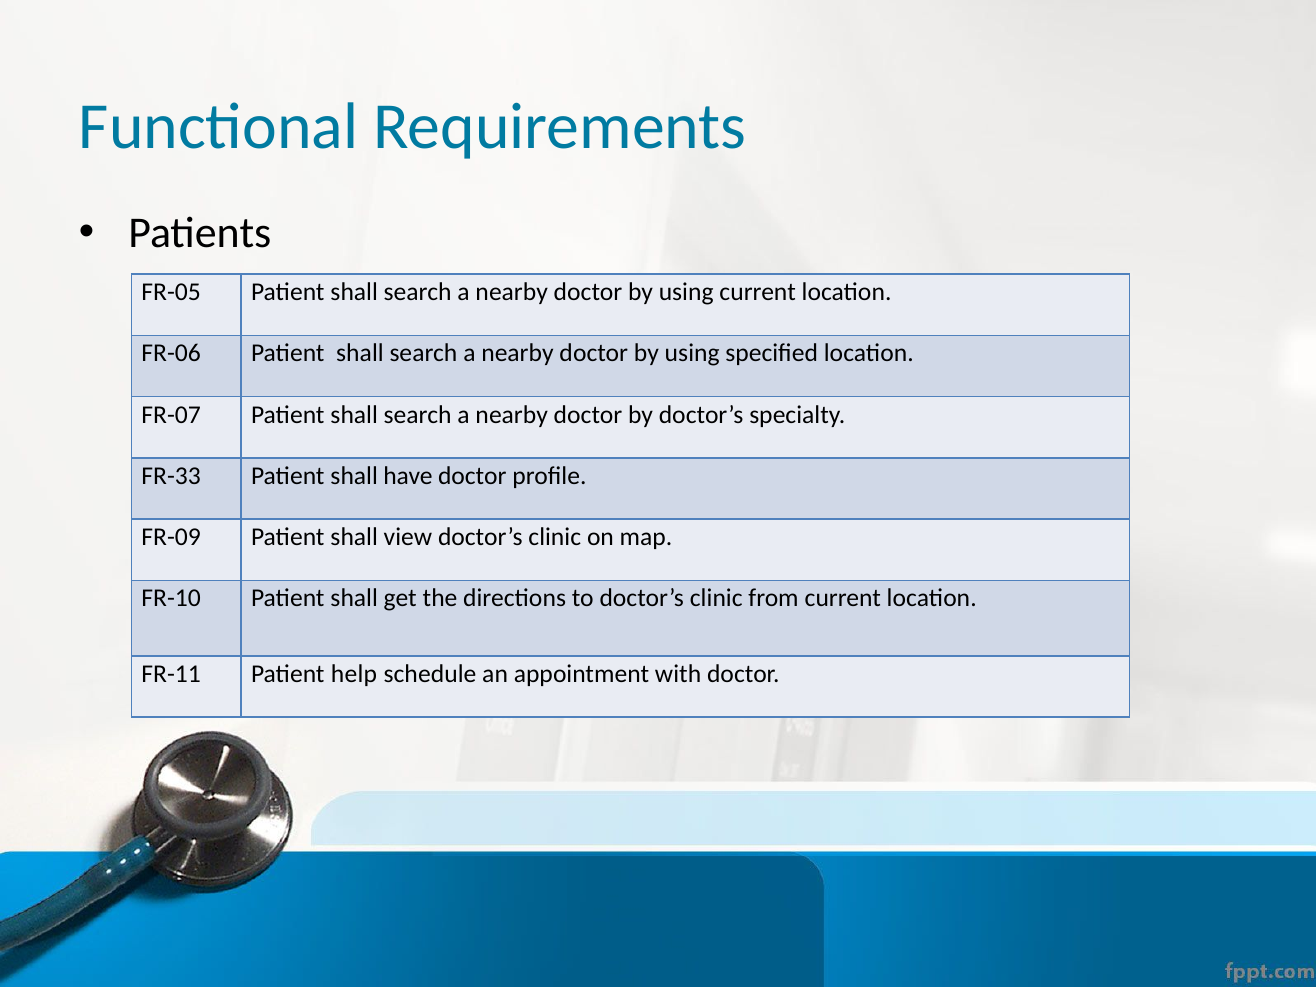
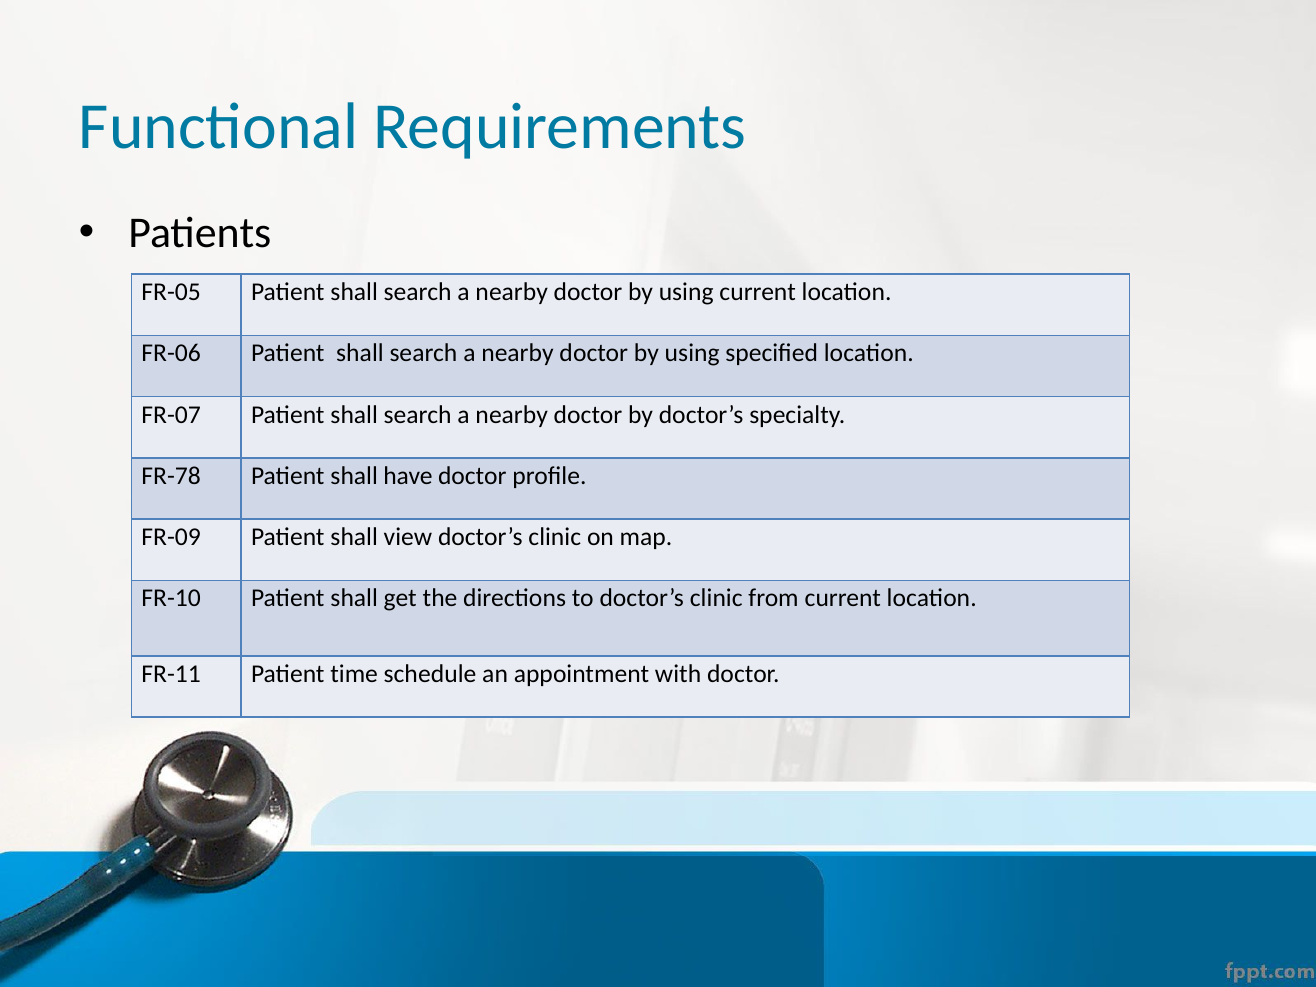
FR-33: FR-33 -> FR-78 (171, 476)
help: help -> time (354, 674)
